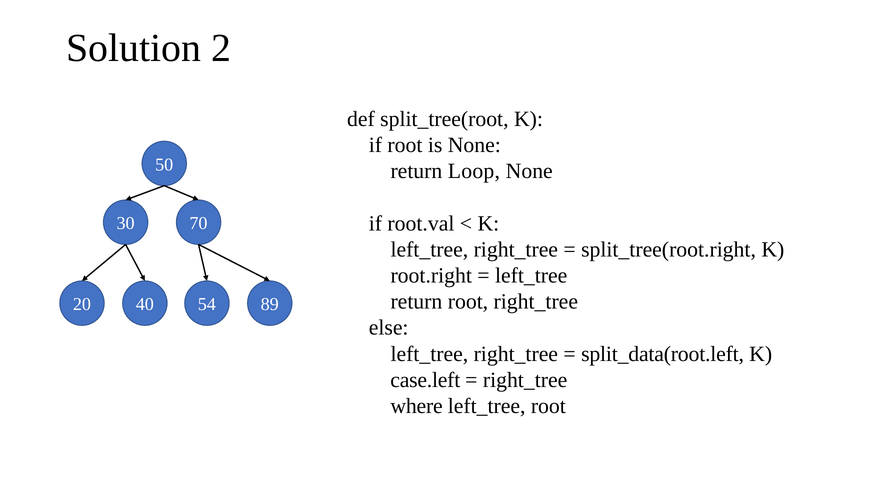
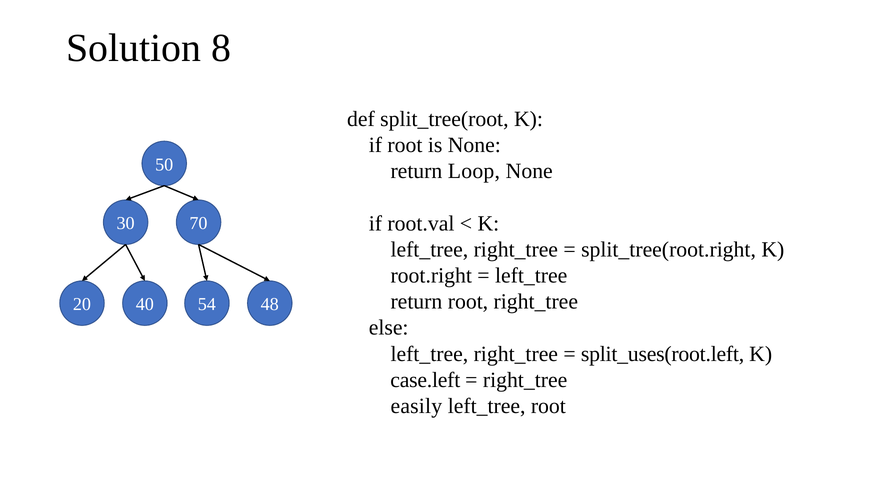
2: 2 -> 8 (221, 48)
89: 89 -> 48 (270, 304)
split_data(root.left: split_data(root.left -> split_uses(root.left (663, 354)
where: where -> easily (416, 406)
